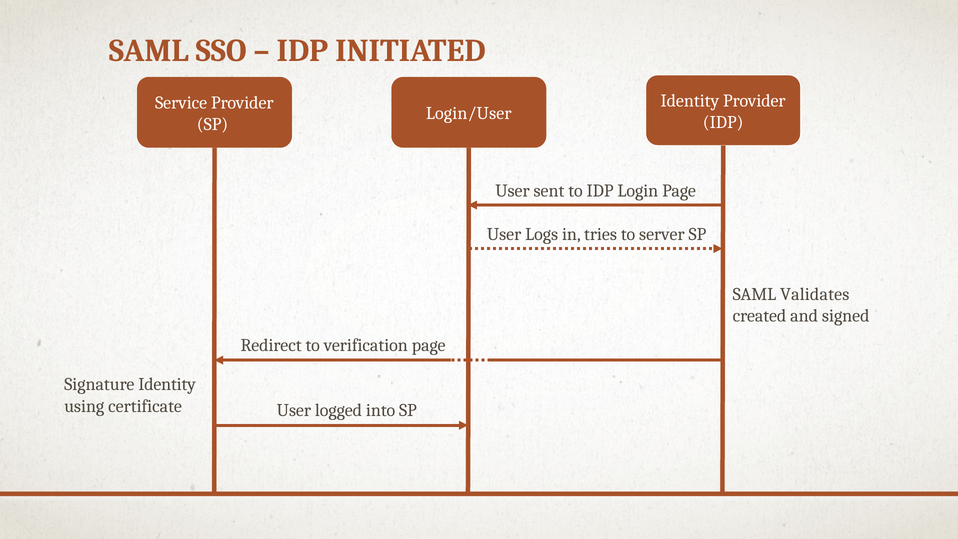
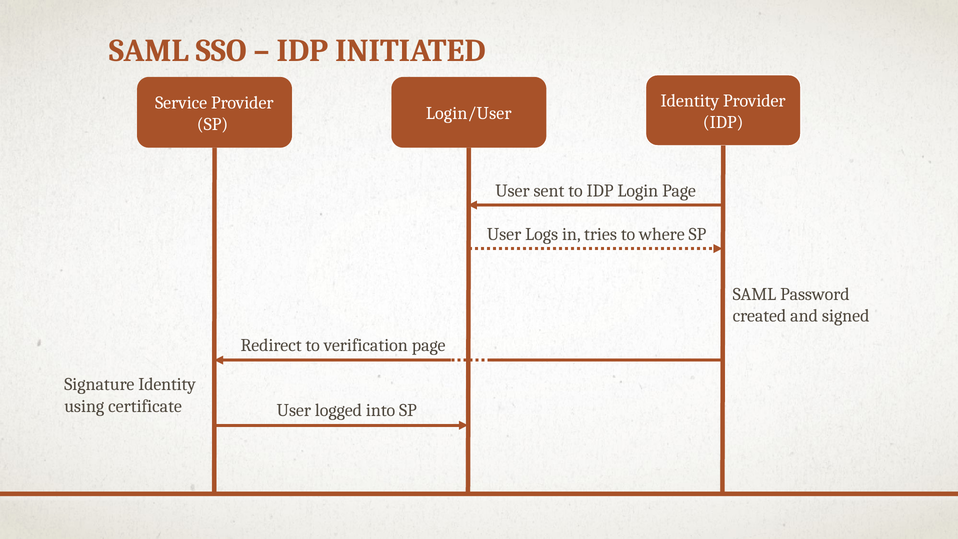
server: server -> where (662, 234)
Validates: Validates -> Password (815, 294)
